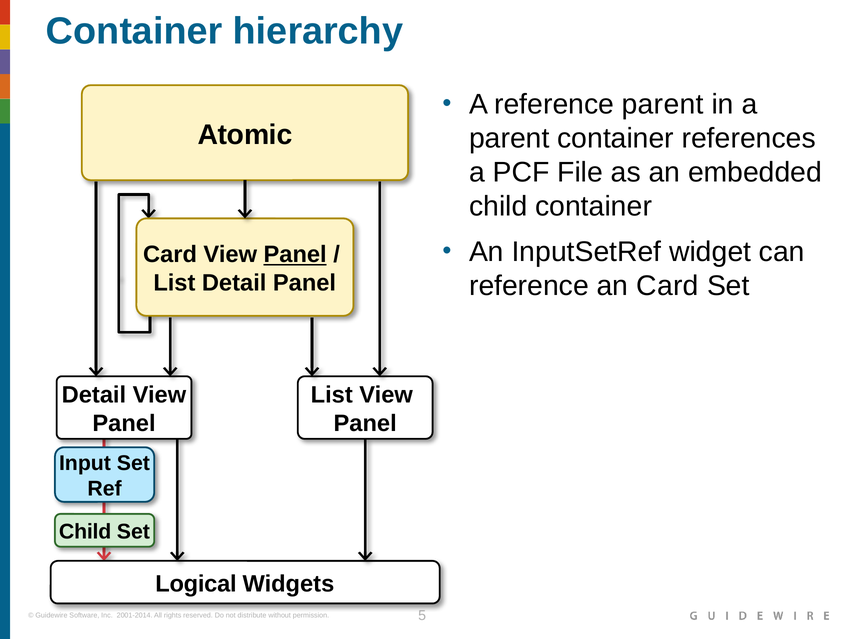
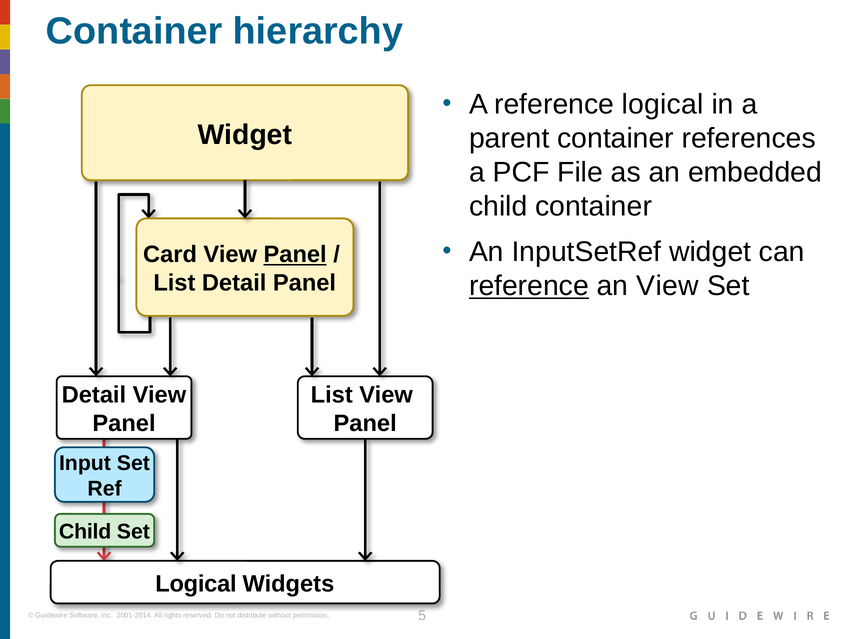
reference parent: parent -> logical (663, 104)
Atomic: Atomic -> Widget (245, 135)
reference underline: none -> present (529, 286)
an Card: Card -> View (667, 286)
